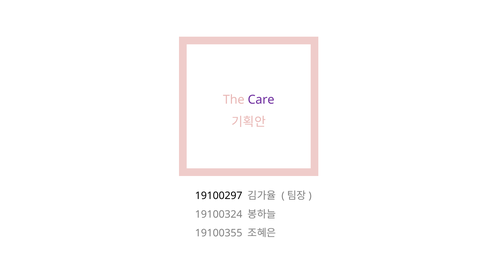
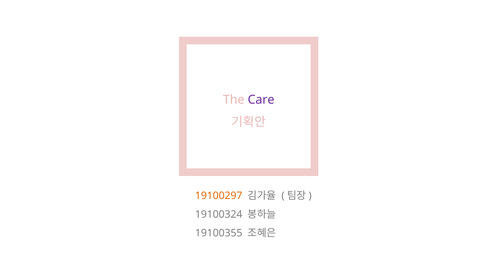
19100297 colour: black -> orange (219, 196)
